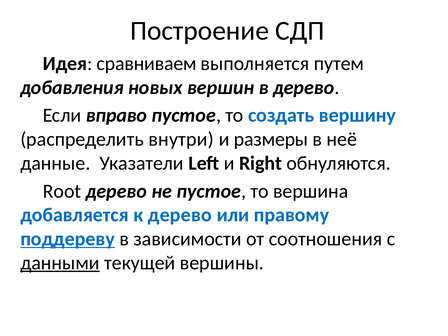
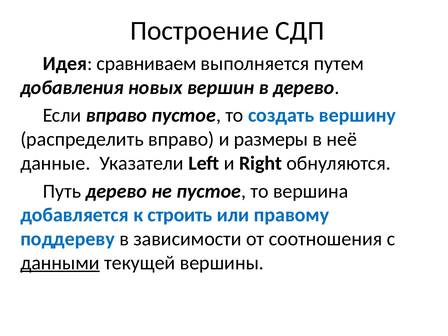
распределить внутри: внутри -> вправо (181, 139)
Root: Root -> Путь (62, 191)
к дерево: дерево -> строить (180, 215)
поддереву underline: present -> none (68, 239)
